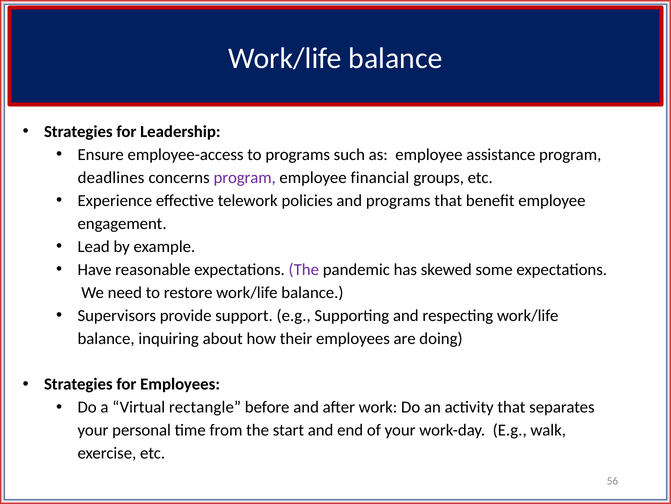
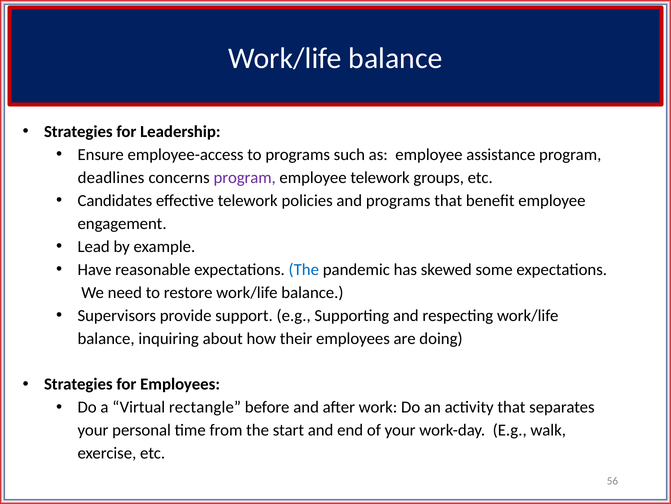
employee financial: financial -> telework (380, 177)
Experience: Experience -> Candidates (115, 200)
The colour: purple -> blue (304, 269)
